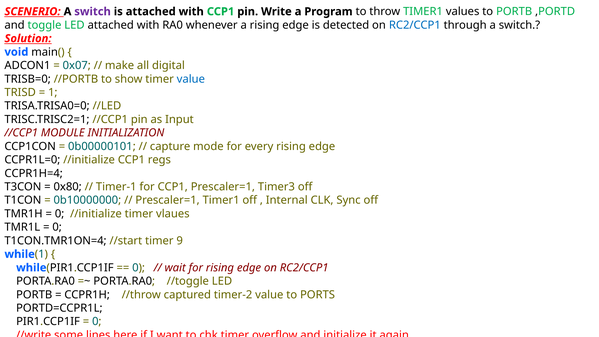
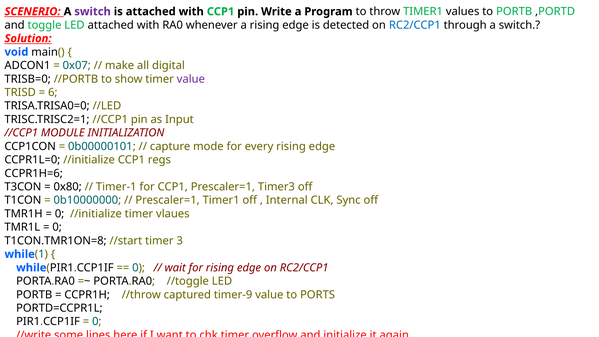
value colour: blue -> purple (191, 79)
1: 1 -> 6 (53, 92)
CCPR1H=4: CCPR1H=4 -> CCPR1H=6 (34, 173)
T1CON.TMR1ON=4: T1CON.TMR1ON=4 -> T1CON.TMR1ON=8 (56, 241)
9: 9 -> 3 (180, 241)
timer-2: timer-2 -> timer-9 (233, 295)
